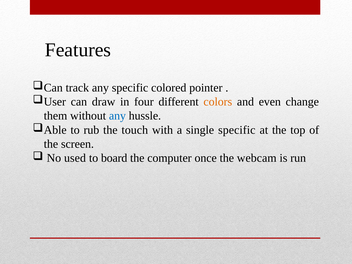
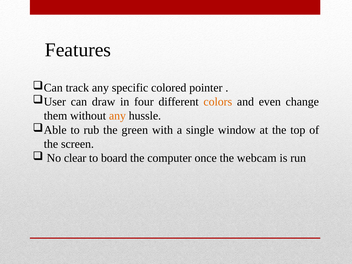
any colour: blue -> orange (117, 116)
touch: touch -> green (135, 130)
single specific: specific -> window (237, 130)
used: used -> clear (75, 158)
